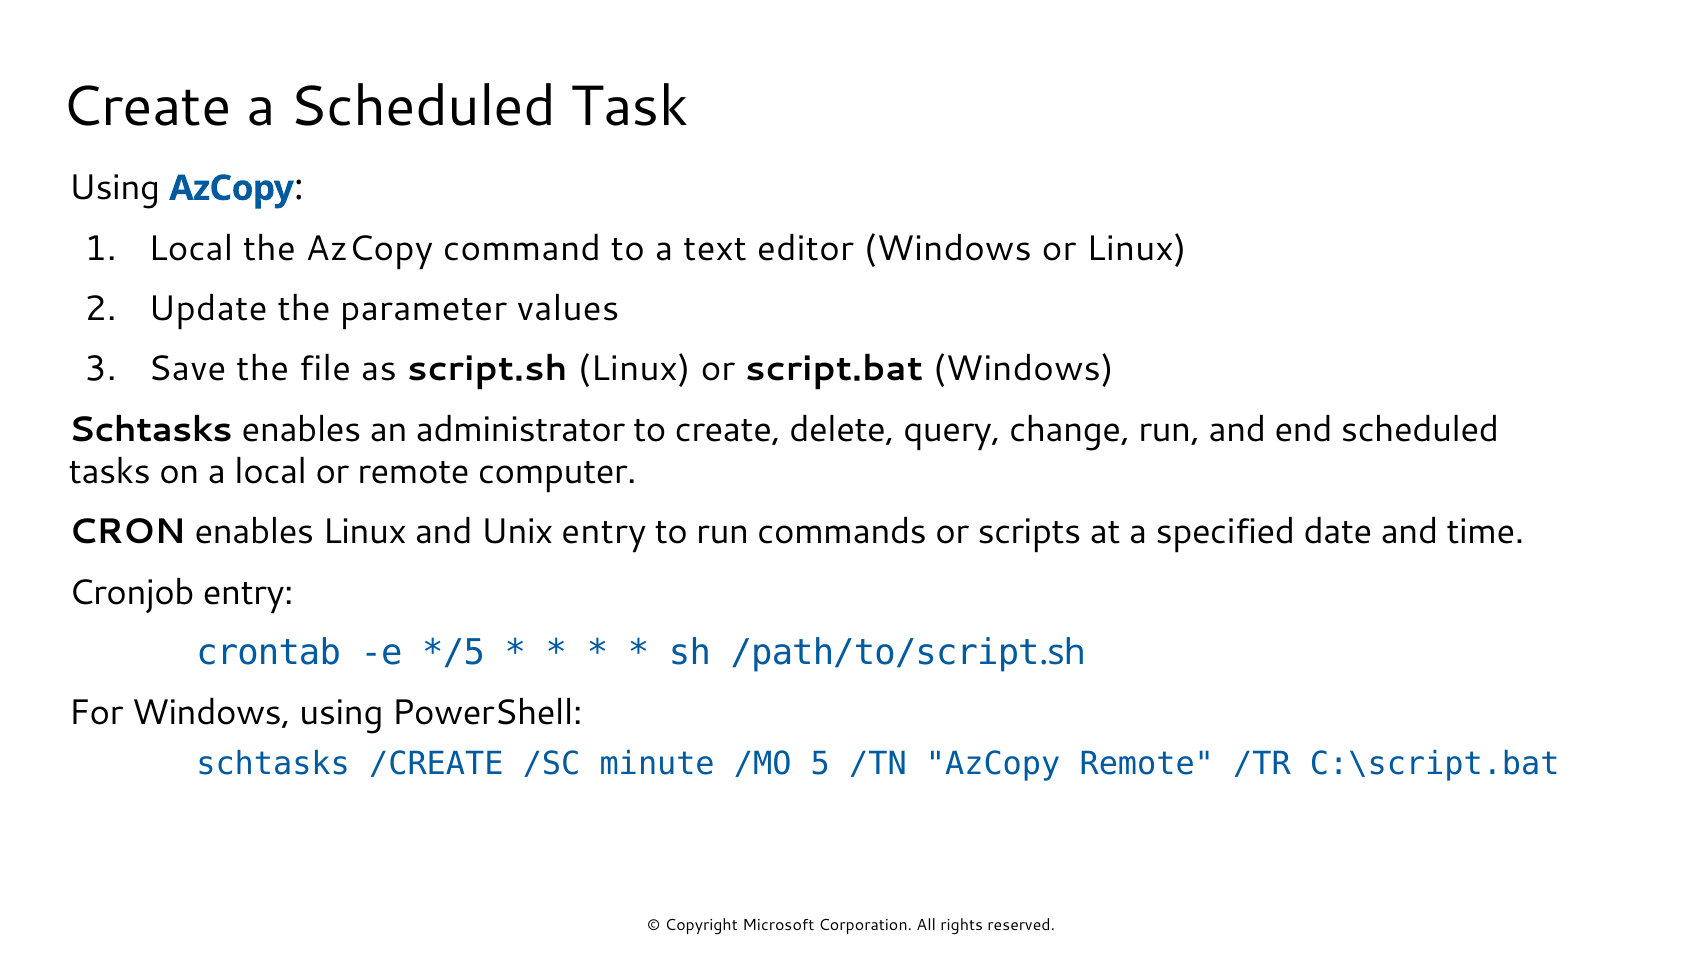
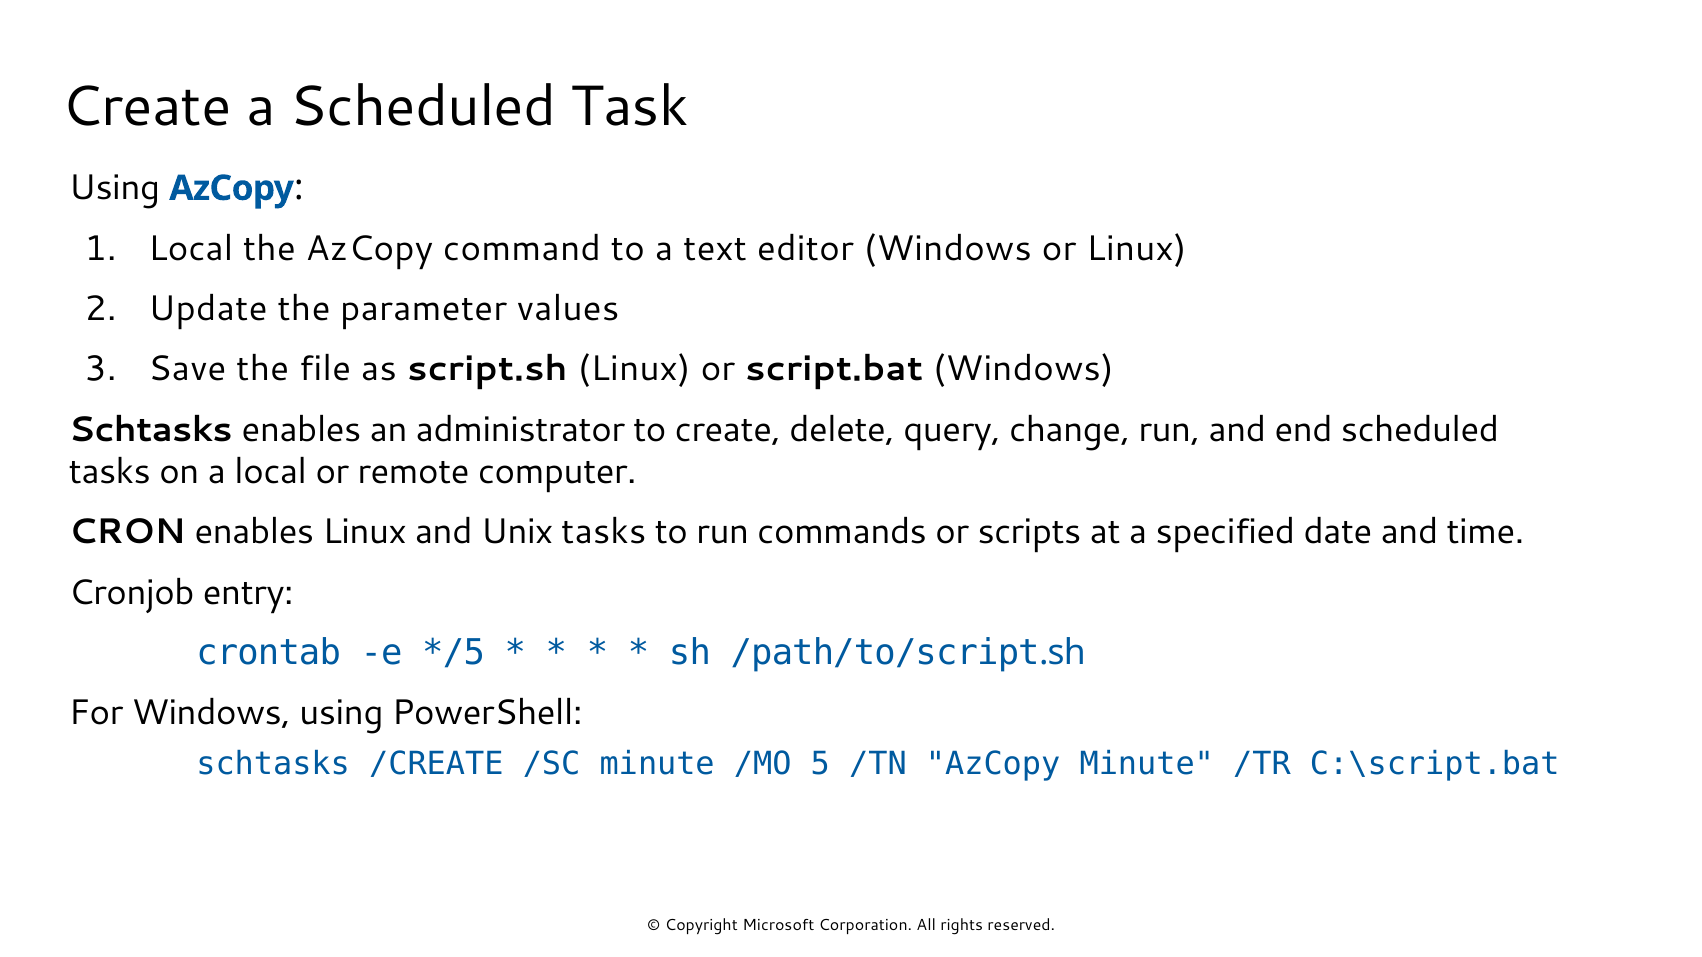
Unix entry: entry -> tasks (604, 532)
AzCopy Remote: Remote -> Minute (1147, 764)
